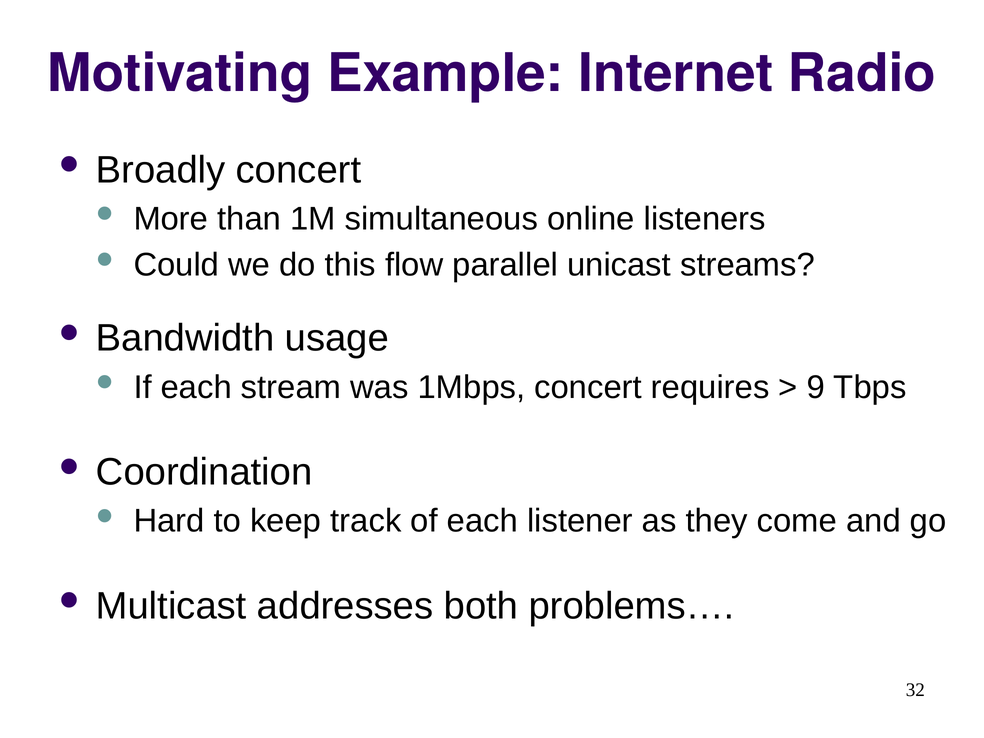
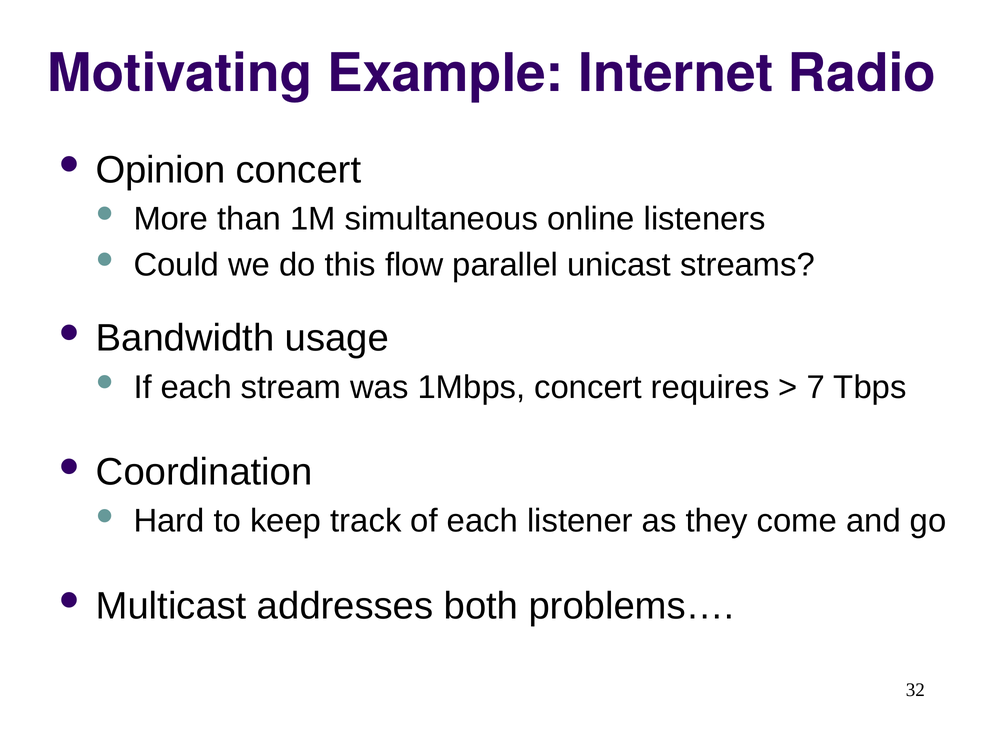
Broadly: Broadly -> Opinion (161, 170)
9: 9 -> 7 (816, 387)
